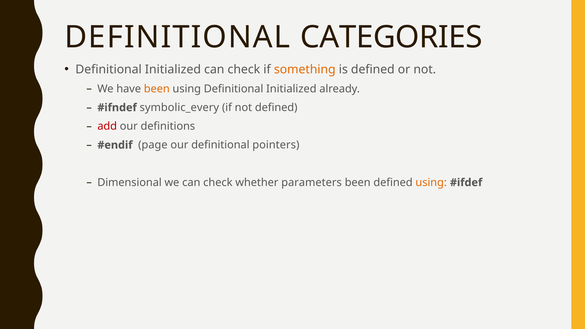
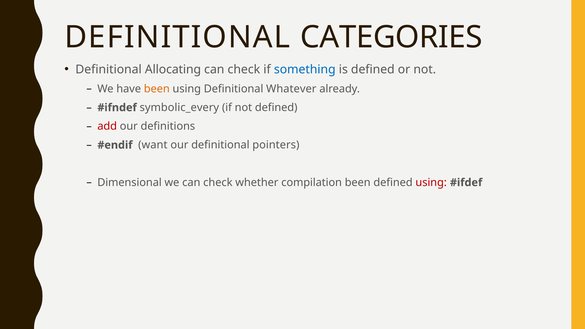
Initialized: Initialized -> Allocating (173, 69)
something colour: orange -> blue (305, 69)
using Definitional Initialized: Initialized -> Whatever (291, 89)
page: page -> want (153, 145)
parameters: parameters -> compilation (312, 183)
using colour: orange -> red (431, 183)
